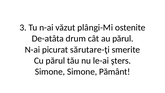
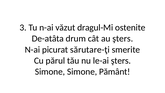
plângi-Mi: plângi-Mi -> dragul-Mi (95, 28)
au părul: părul -> şters (123, 39)
